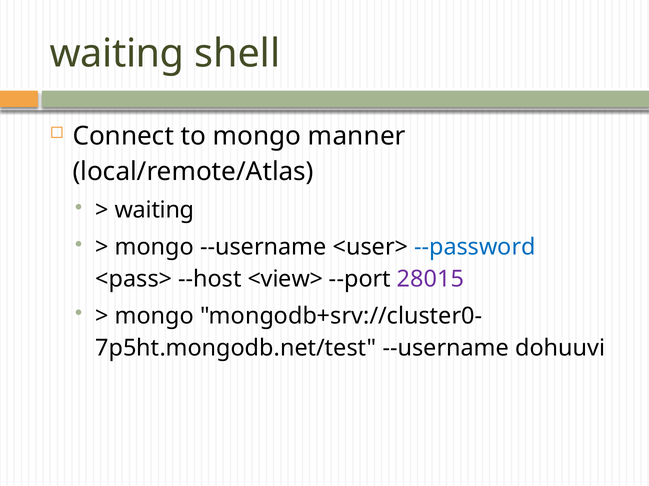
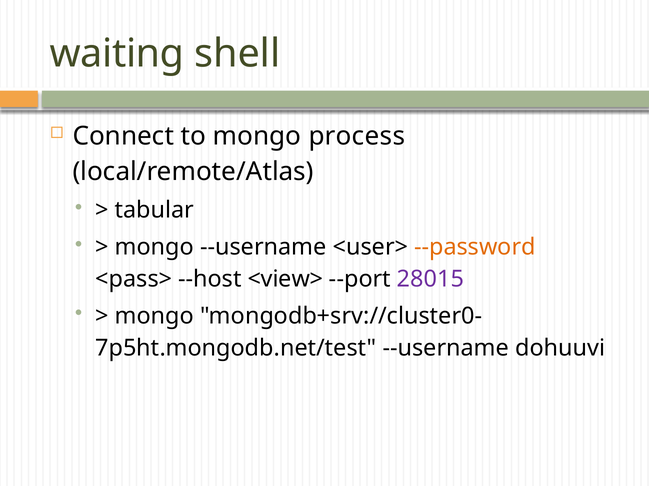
manner: manner -> process (357, 136)
waiting: waiting -> tabular (154, 210)
--password colour: blue -> orange (475, 247)
